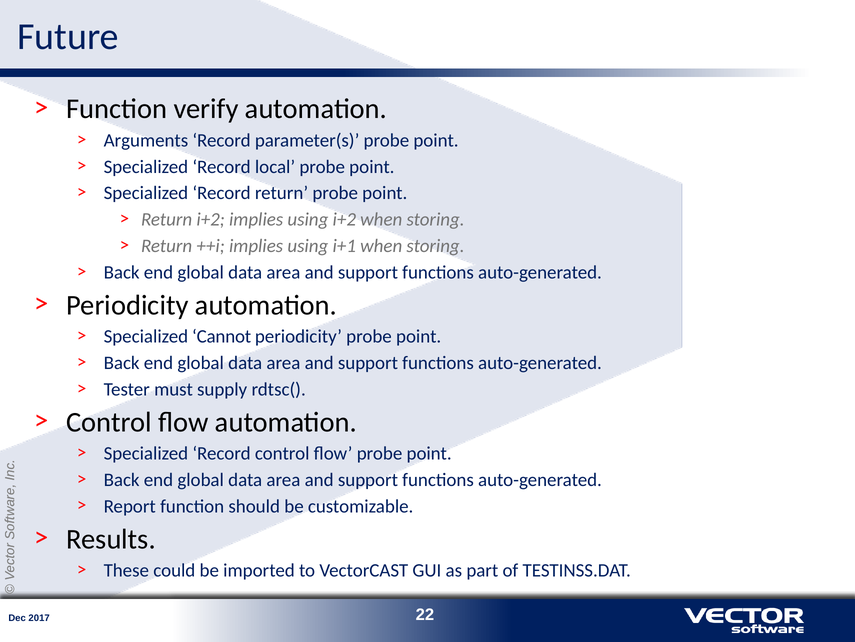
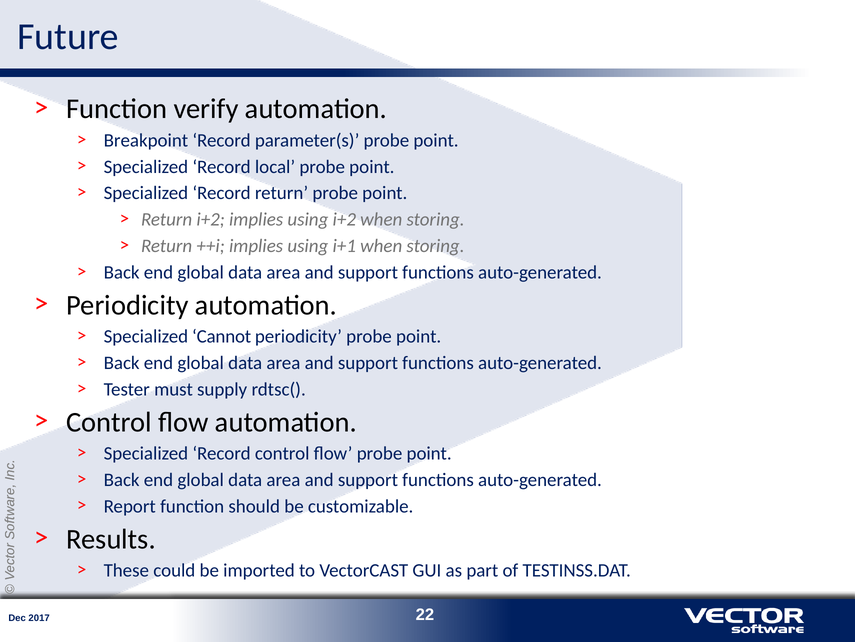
Arguments: Arguments -> Breakpoint (146, 140)
